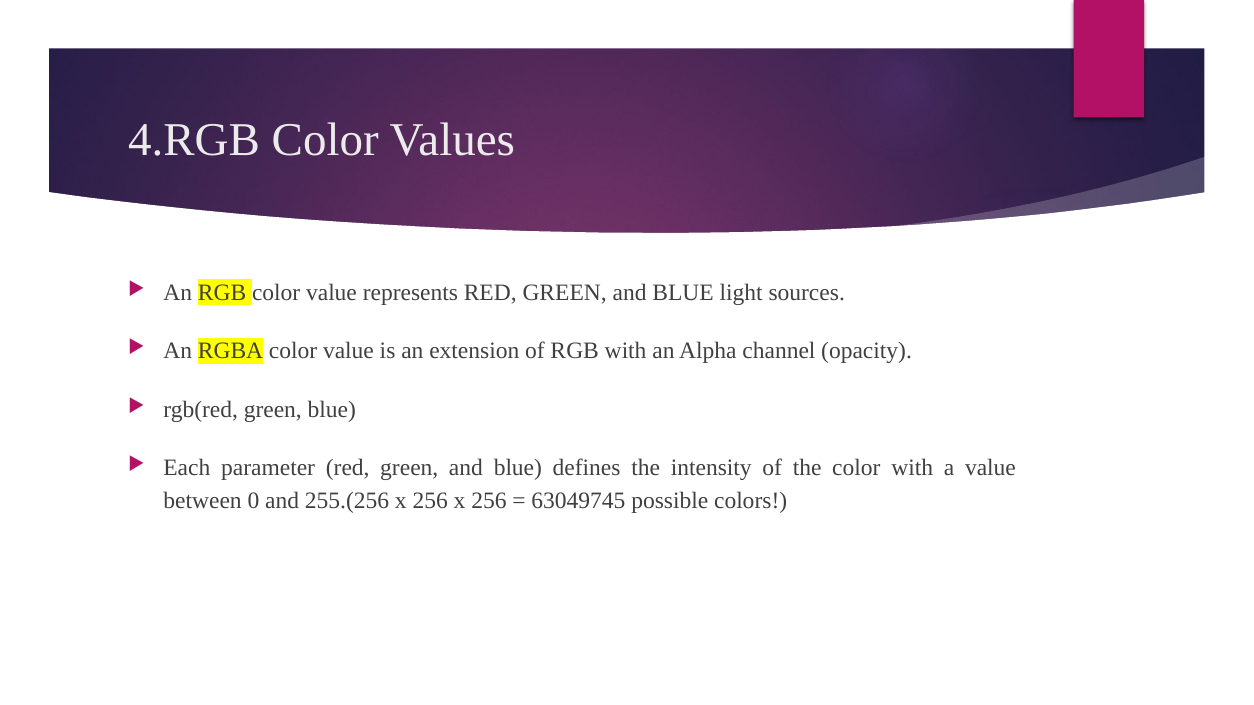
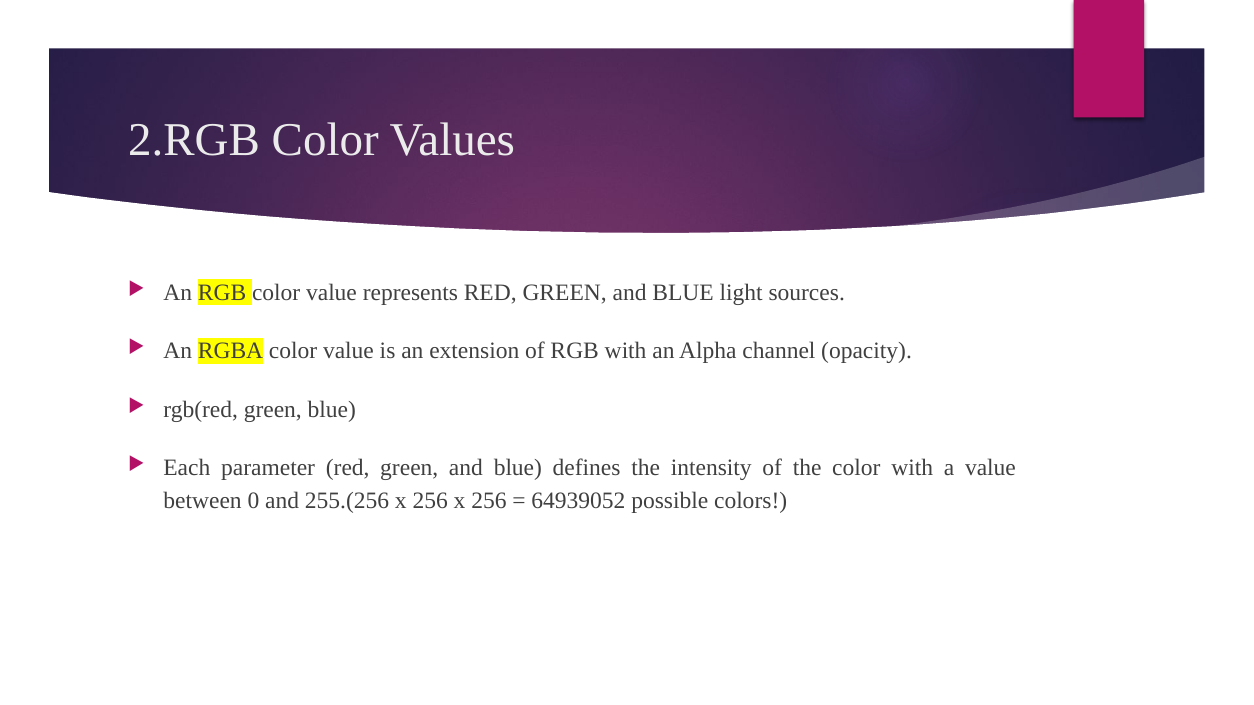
4.RGB: 4.RGB -> 2.RGB (194, 140)
63049745: 63049745 -> 64939052 (578, 501)
